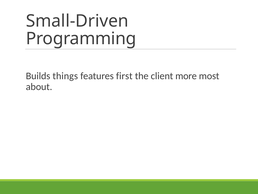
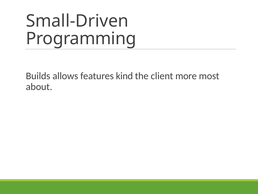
things: things -> allows (65, 76)
first: first -> kind (124, 76)
